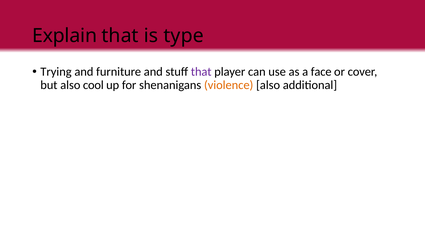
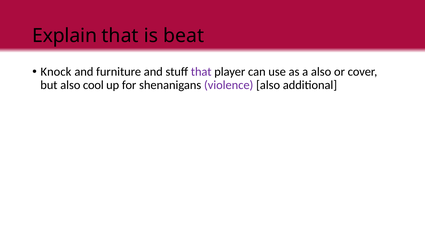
type: type -> beat (184, 36)
Trying: Trying -> Knock (56, 72)
a face: face -> also (321, 72)
violence colour: orange -> purple (229, 85)
